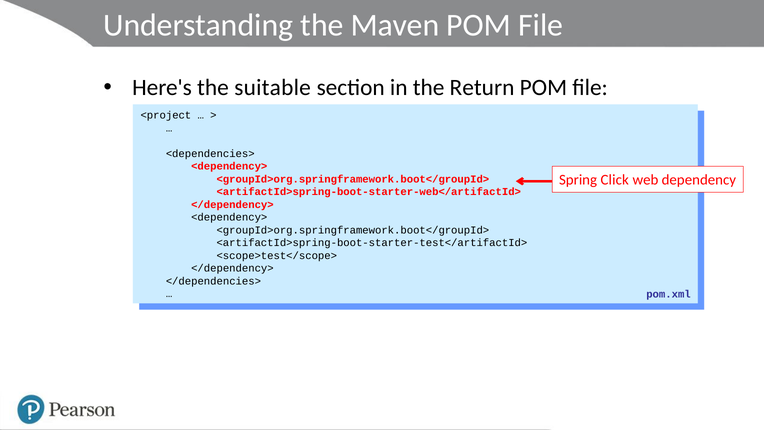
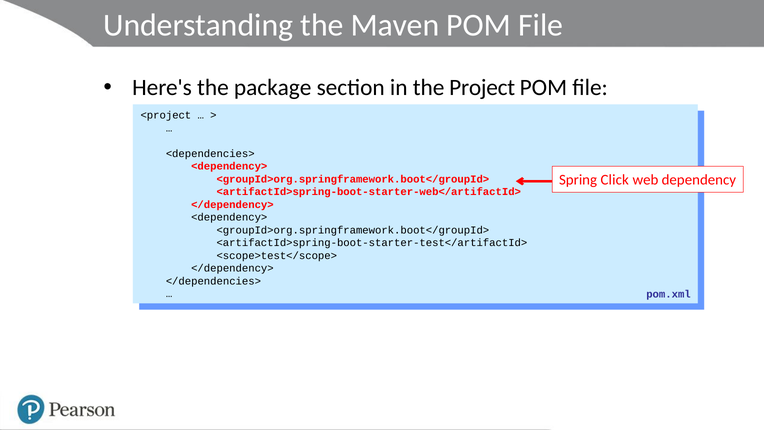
suitable: suitable -> package (273, 88)
Return: Return -> Project (482, 88)
